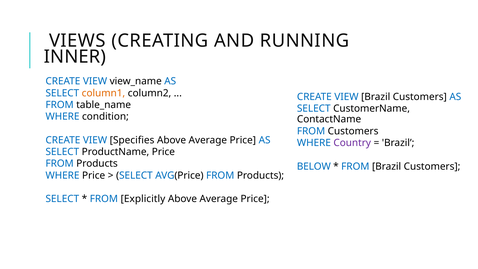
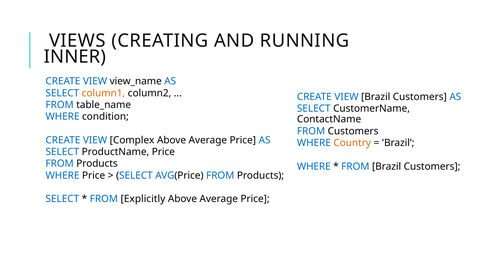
Specifies: Specifies -> Complex (132, 140)
Country colour: purple -> orange (352, 143)
BELOW: BELOW -> WHERE (314, 166)
